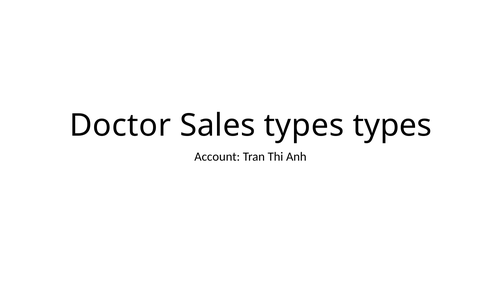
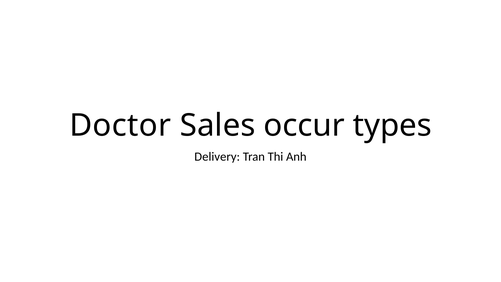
Sales types: types -> occur (304, 125)
Account: Account -> Delivery (217, 157)
